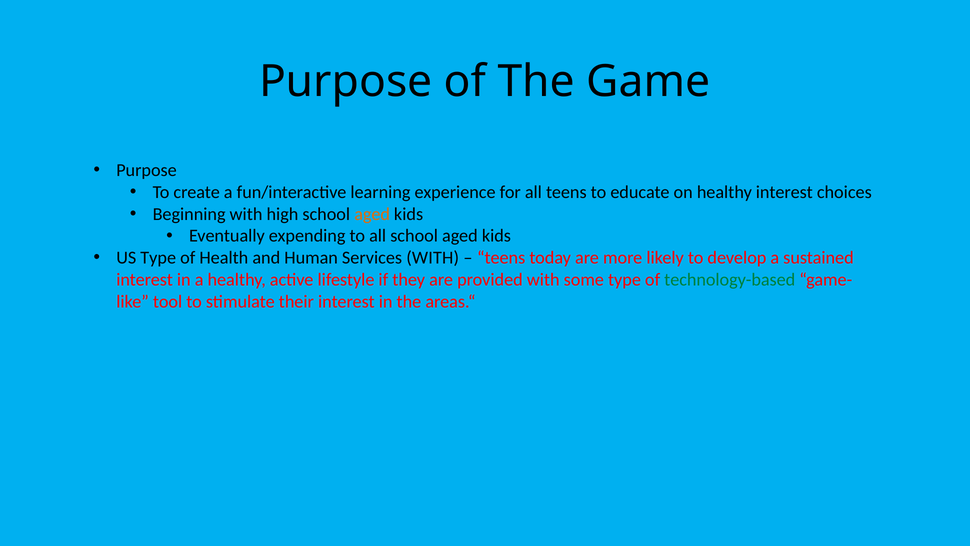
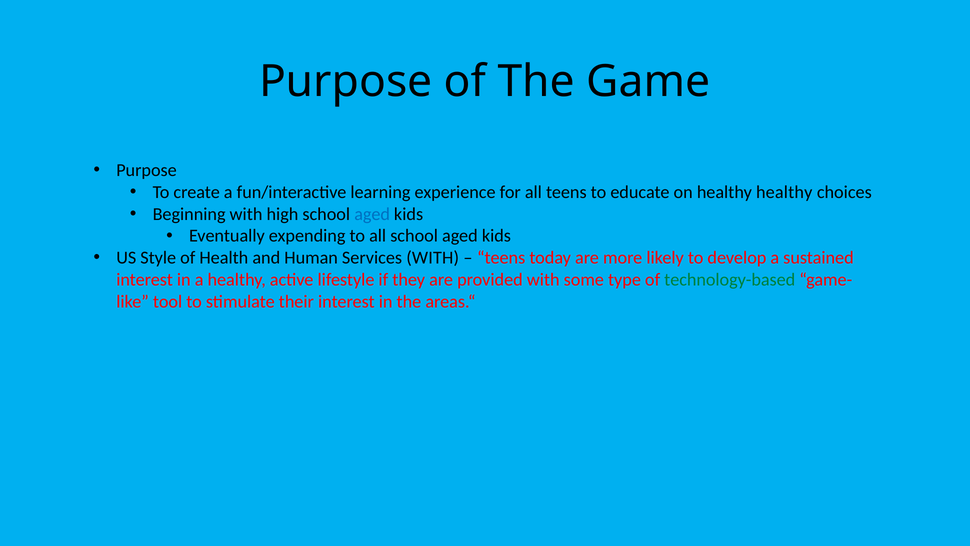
healthy interest: interest -> healthy (784, 192)
aged colour: orange -> blue (372, 214)
US Type: Type -> Style (158, 258)
